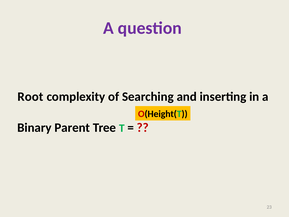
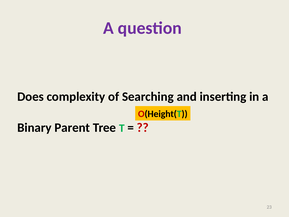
Root: Root -> Does (31, 97)
